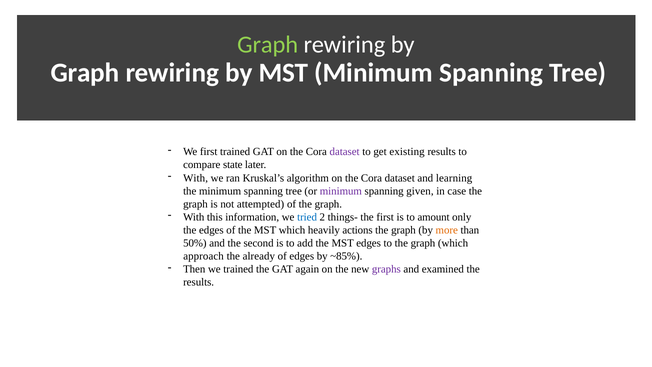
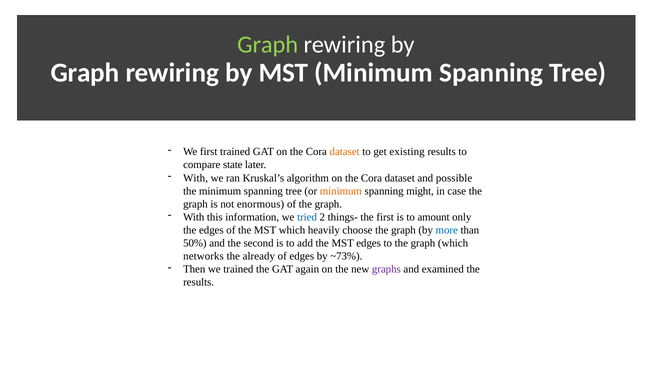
dataset colour: purple -> orange (345, 152)
learning: learning -> possible (454, 178)
minimum colour: purple -> orange (341, 191)
given: given -> might (420, 191)
attempted: attempted -> enormous (261, 204)
actions: actions -> choose (357, 230)
more colour: orange -> blue (447, 230)
approach: approach -> networks (204, 256)
~85%: ~85% -> ~73% (346, 256)
